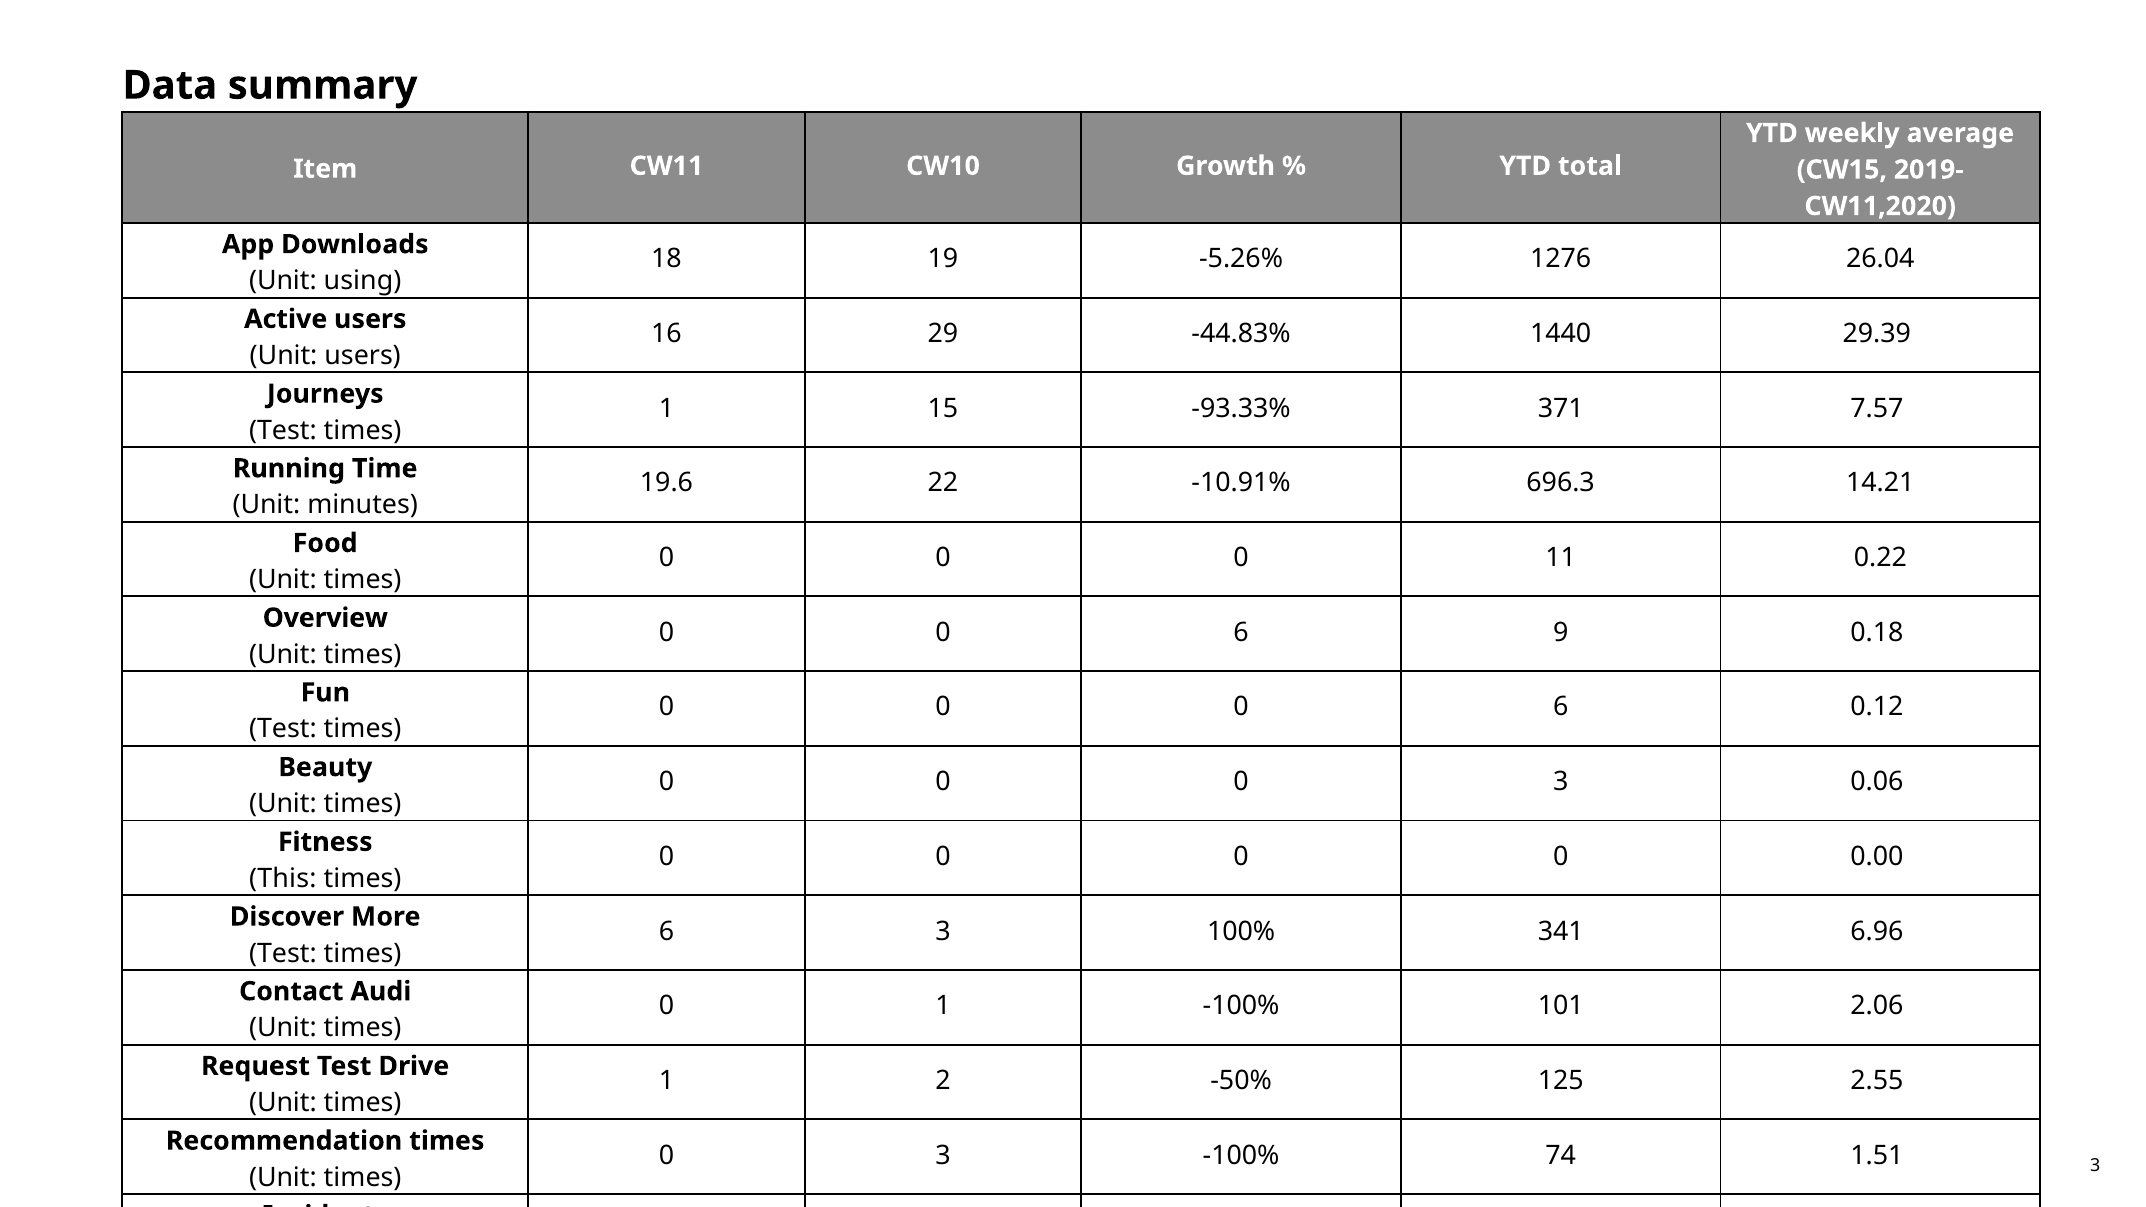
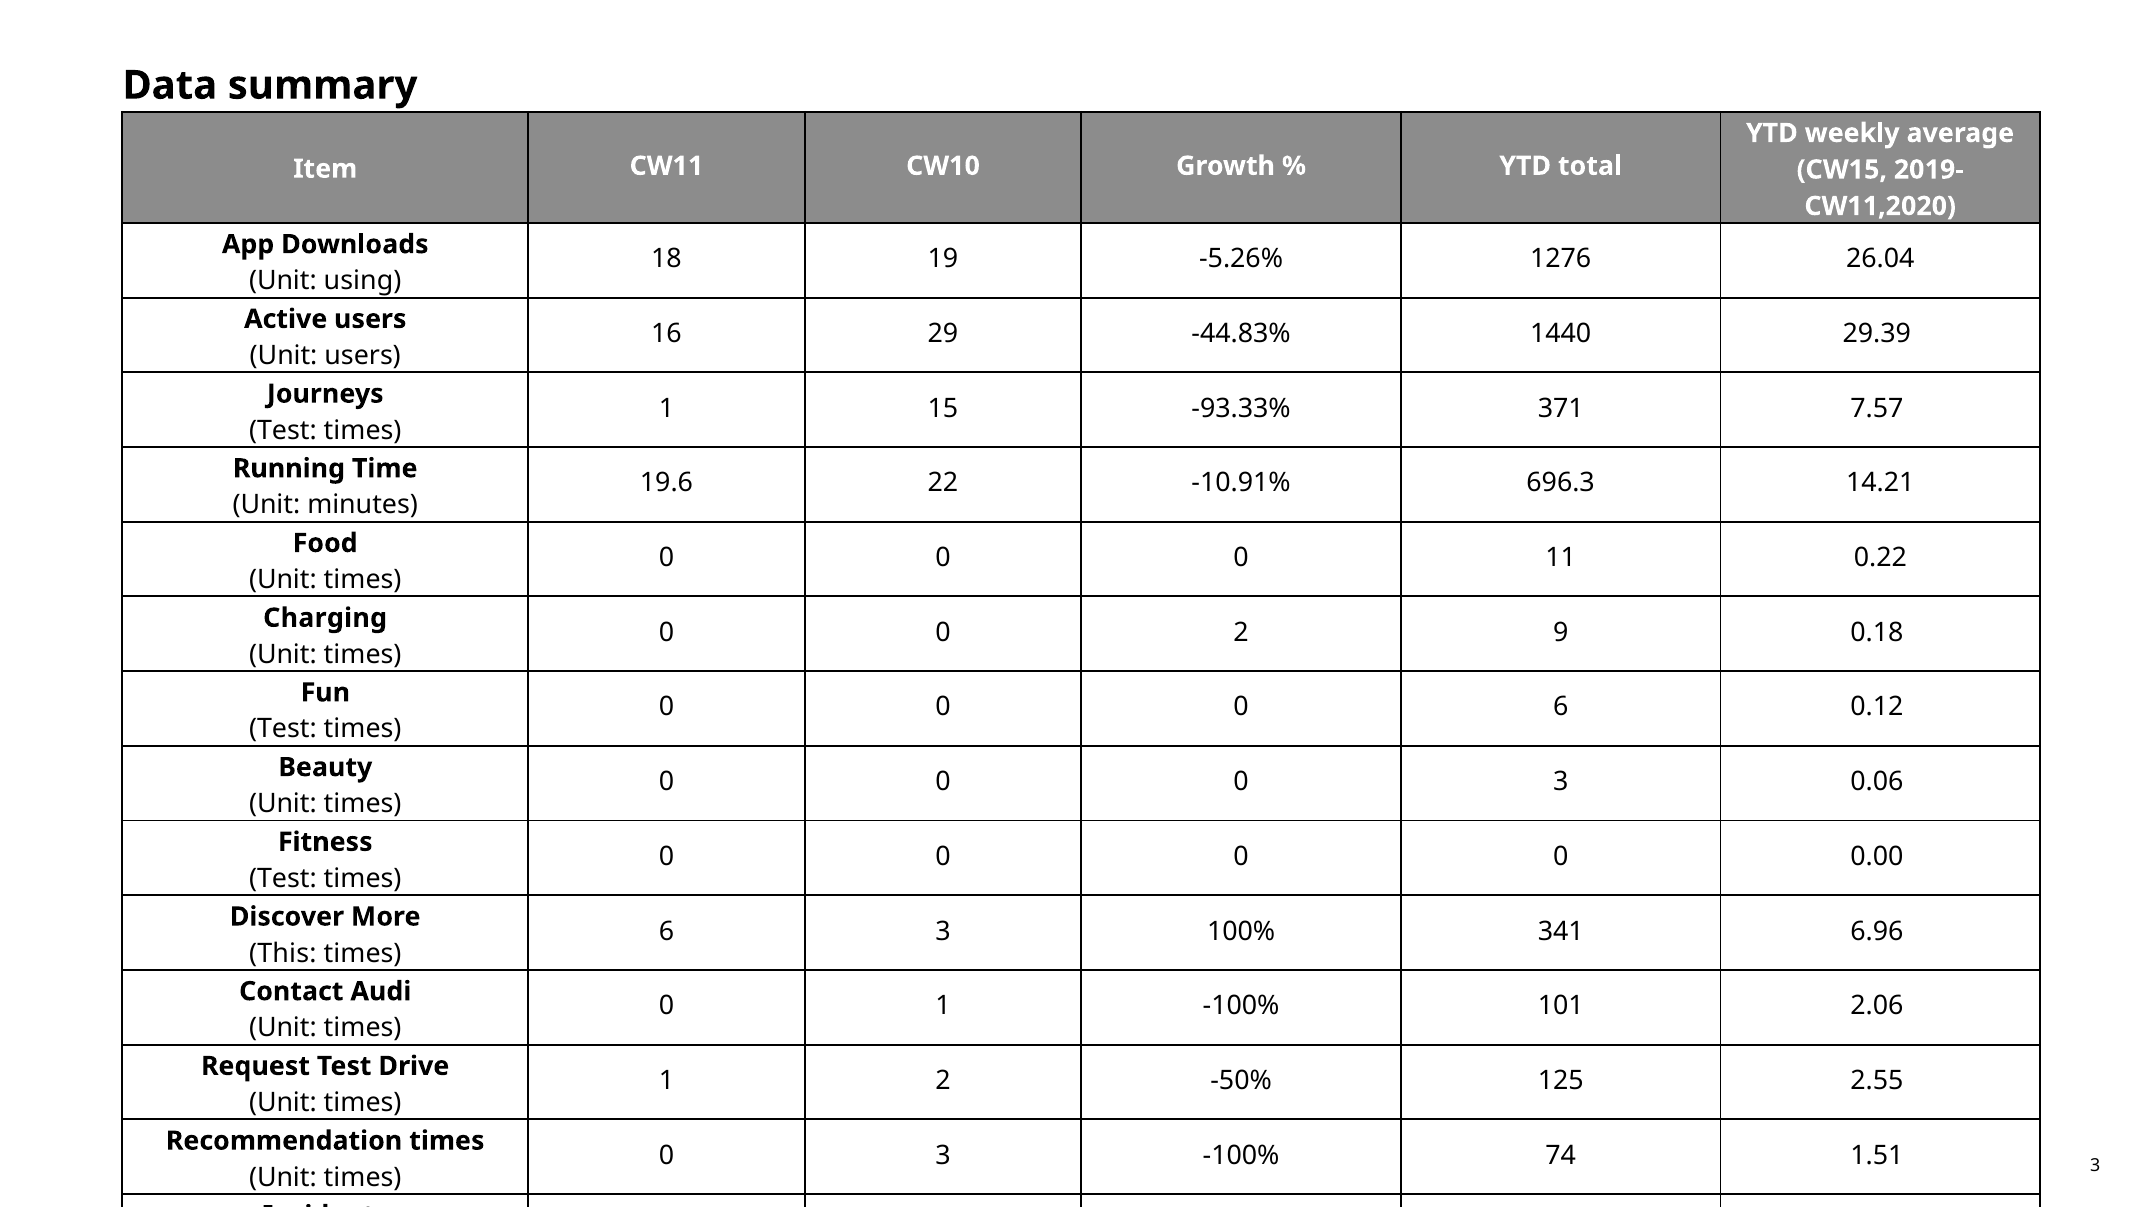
Overview: Overview -> Charging (325, 618)
6: 6 -> 2 (1241, 632)
This: This -> Test (283, 879)
Test: Test -> This (283, 953)
